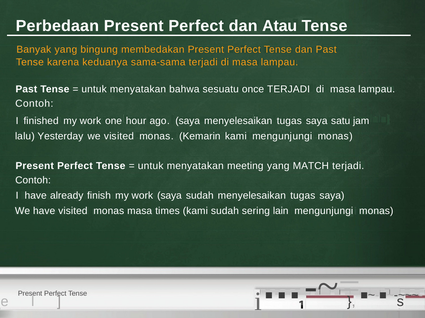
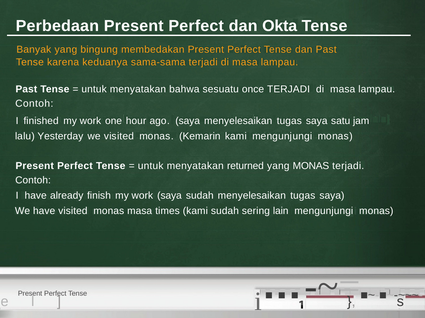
Atau: Atau -> Okta (280, 26)
meeting: meeting -> returned (245, 166)
yang MATCH: MATCH -> MONAS (311, 166)
